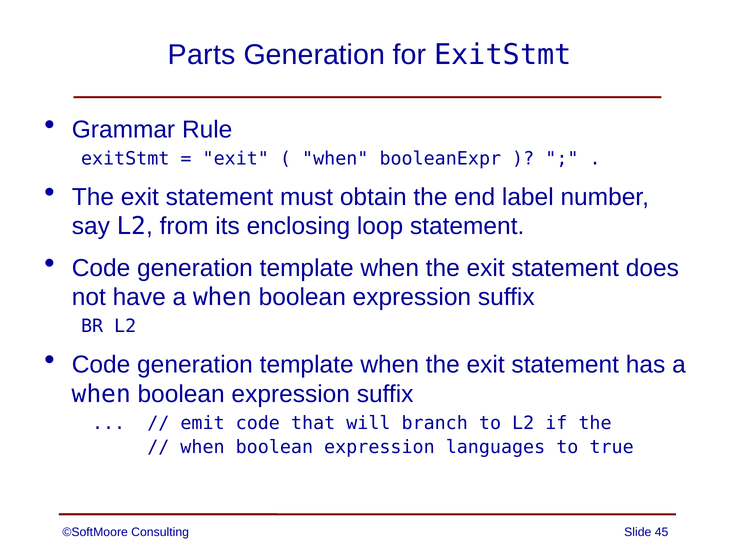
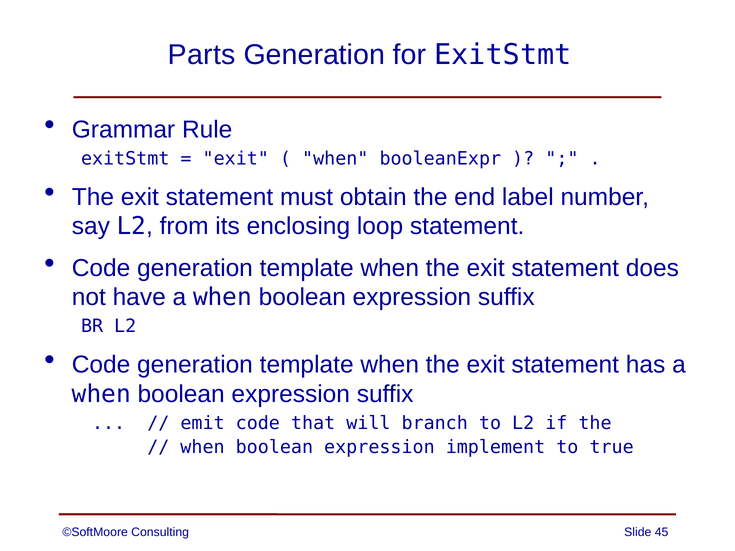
languages: languages -> implement (496, 447)
